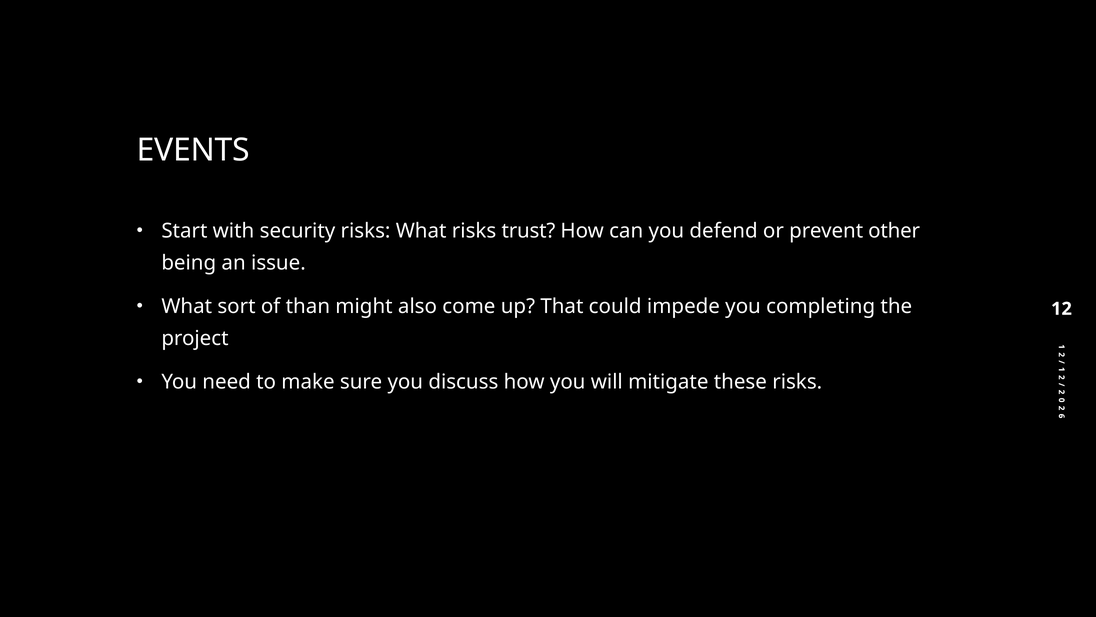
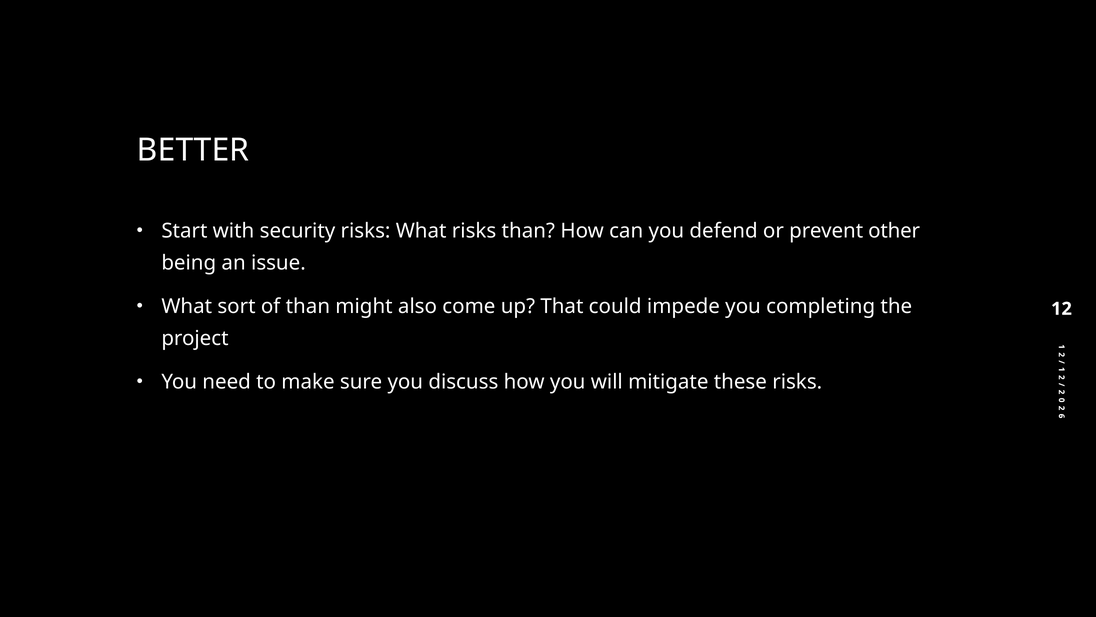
EVENTS: EVENTS -> BETTER (193, 150)
risks trust: trust -> than (528, 231)
